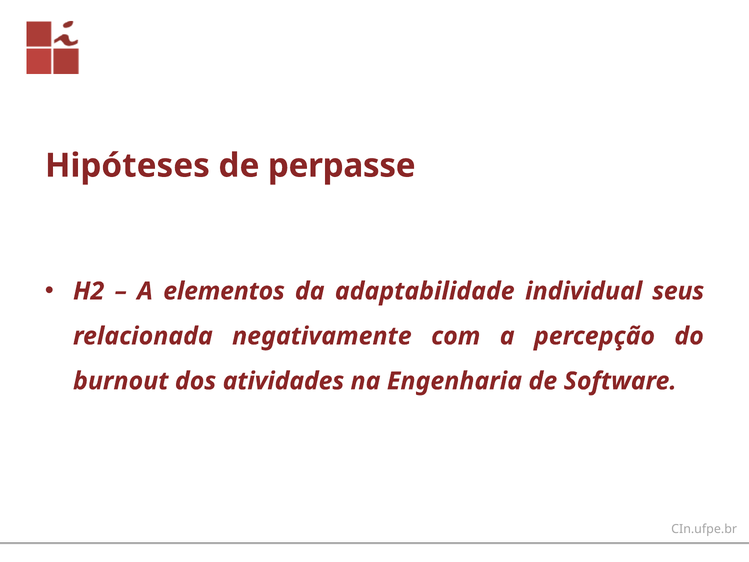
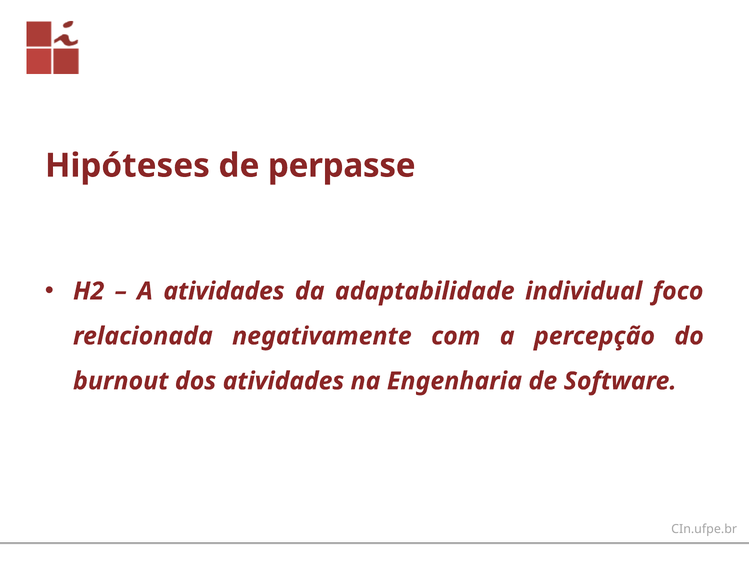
A elementos: elementos -> atividades (224, 291)
seus: seus -> foco (678, 291)
